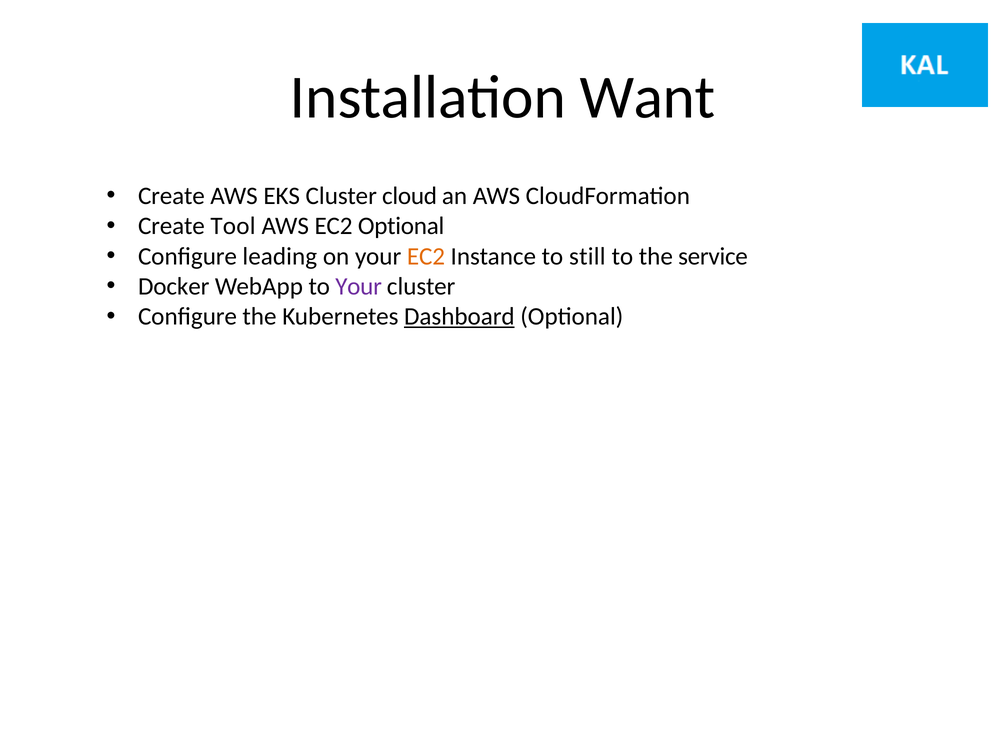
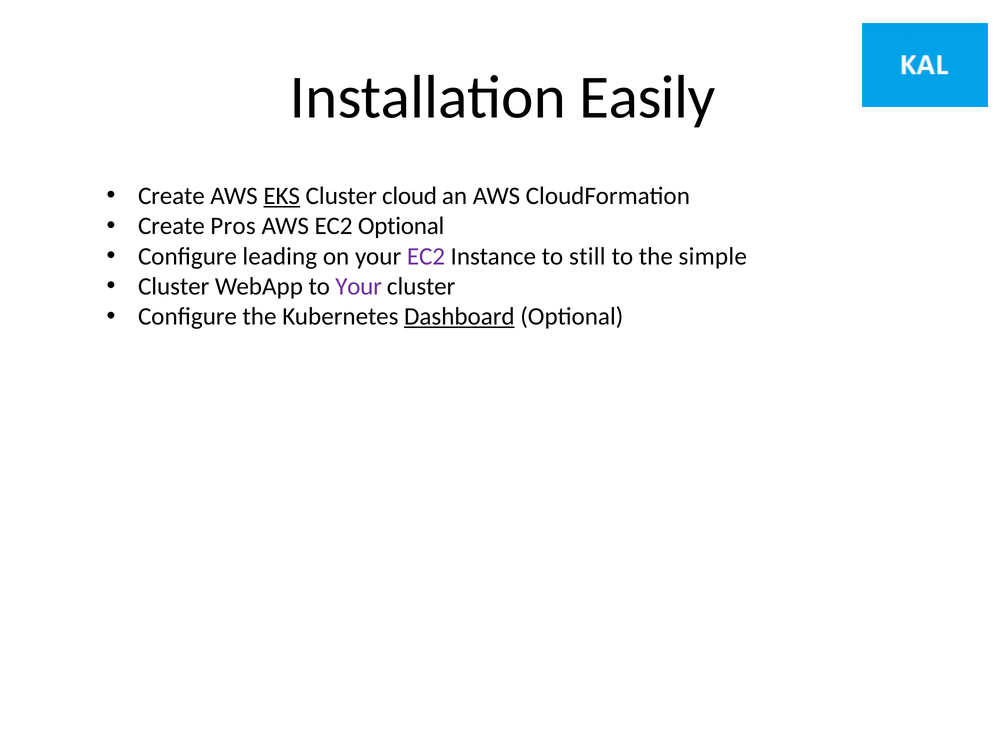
Want: Want -> Easily (647, 97)
EKS underline: none -> present (282, 196)
Tool: Tool -> Pros (233, 226)
EC2 colour: orange -> purple (426, 256)
service: service -> simple (713, 256)
Docker: Docker -> Cluster (174, 286)
